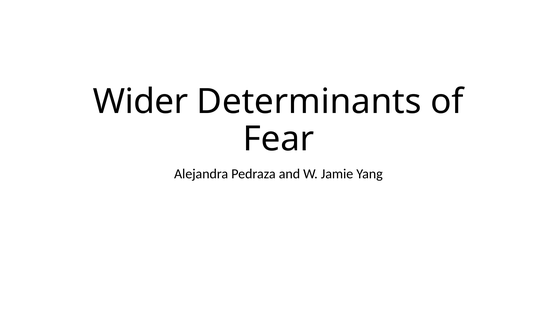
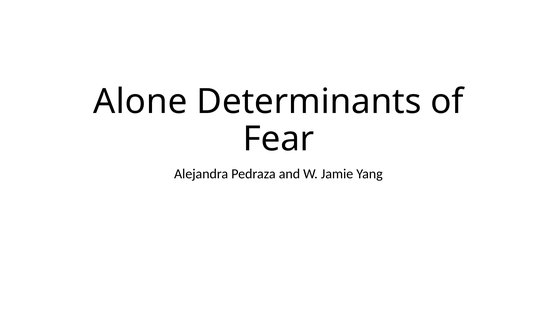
Wider: Wider -> Alone (140, 102)
